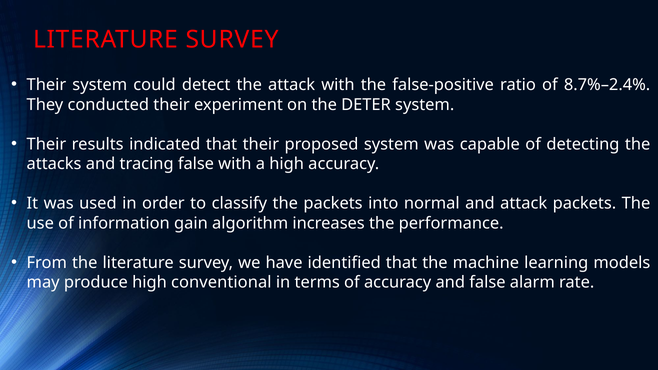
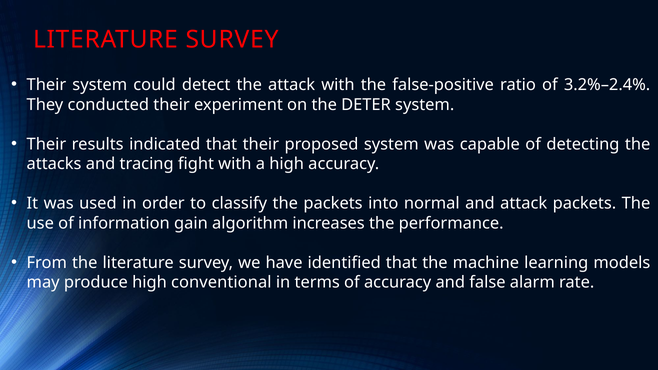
8.7%–2.4%: 8.7%–2.4% -> 3.2%–2.4% (607, 85)
tracing false: false -> fight (196, 164)
